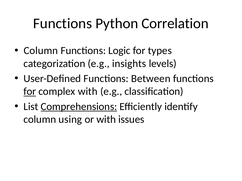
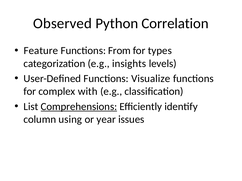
Functions: Functions -> Observed (63, 23)
Column: Column -> Feature (41, 51)
Logic: Logic -> From (119, 51)
Between: Between -> Visualize (151, 79)
for underline: present -> none (30, 92)
or with: with -> year (106, 120)
